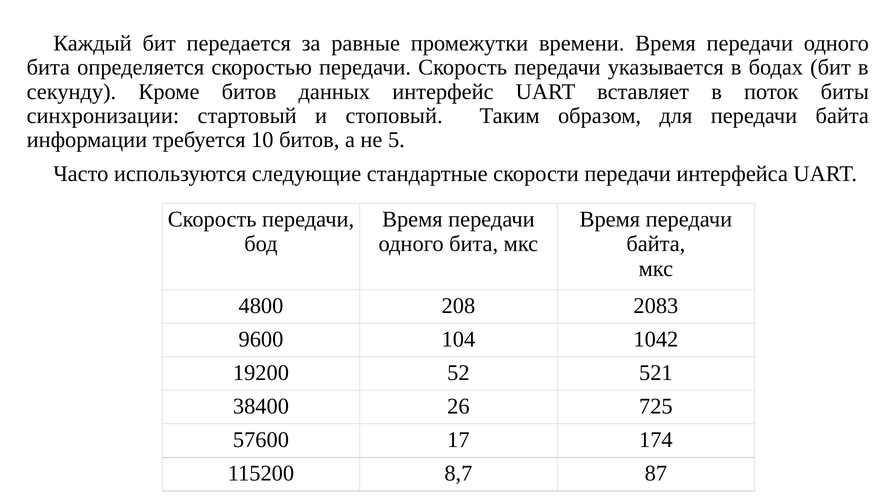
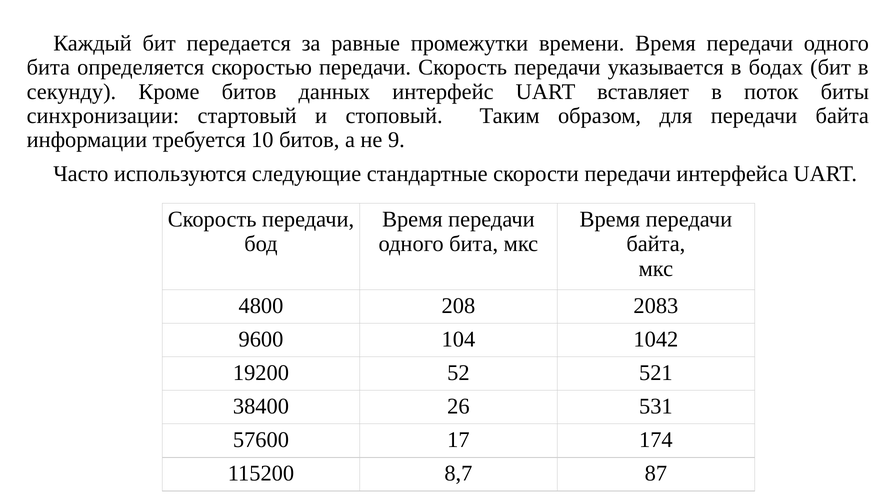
5: 5 -> 9 (396, 140)
725: 725 -> 531 (656, 406)
